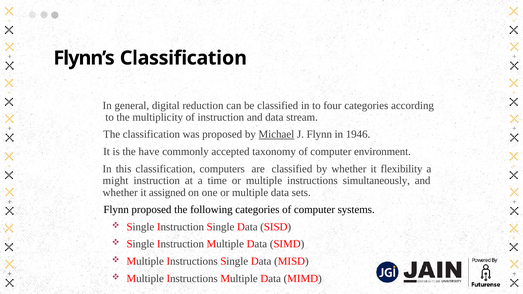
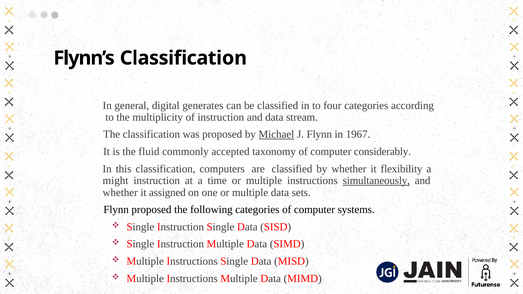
reduction: reduction -> generates (203, 106)
1946: 1946 -> 1967 (358, 134)
have: have -> fluid (149, 152)
environment: environment -> considerably (382, 152)
simultaneously underline: none -> present (376, 181)
